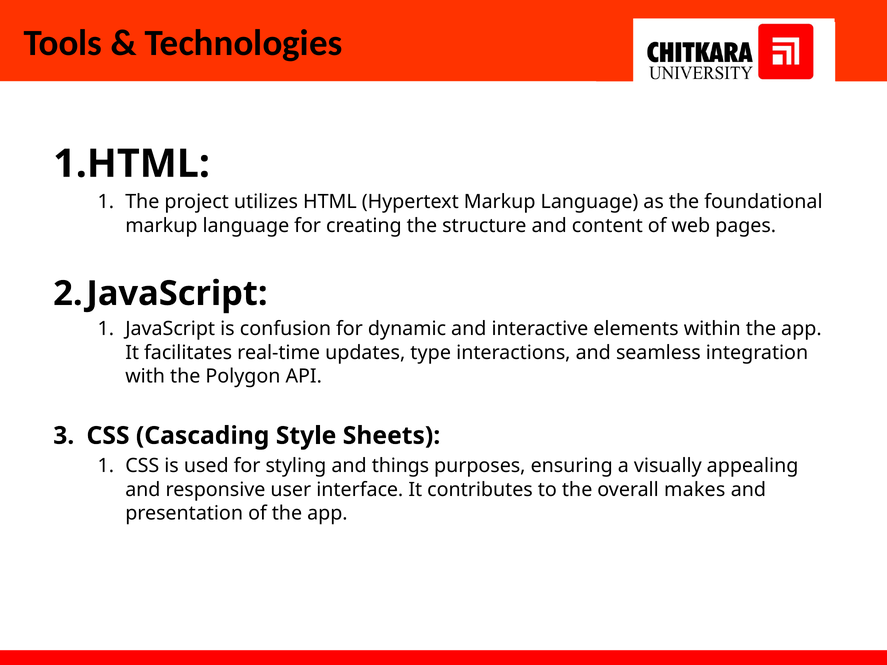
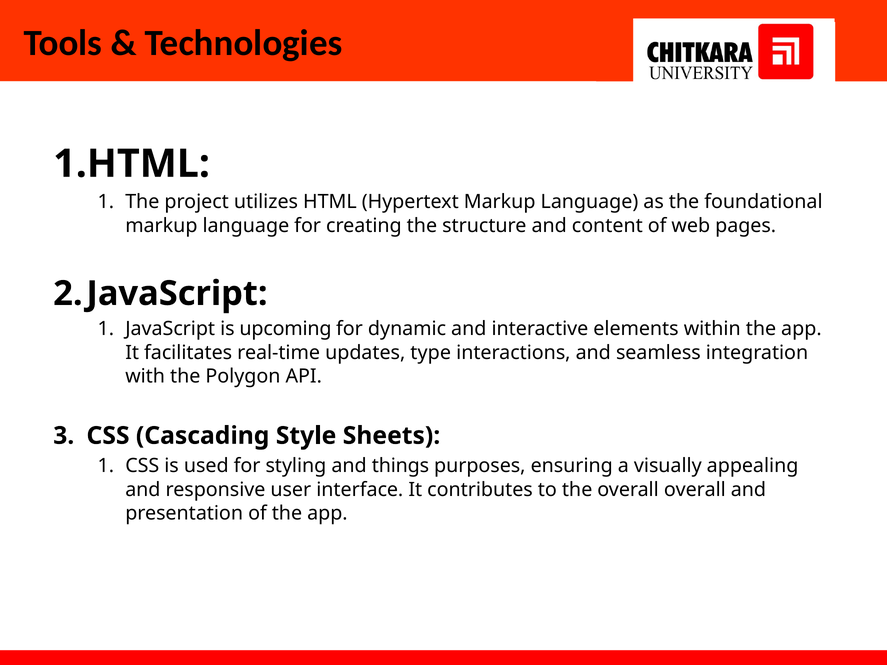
confusion: confusion -> upcoming (286, 329)
overall makes: makes -> overall (695, 490)
